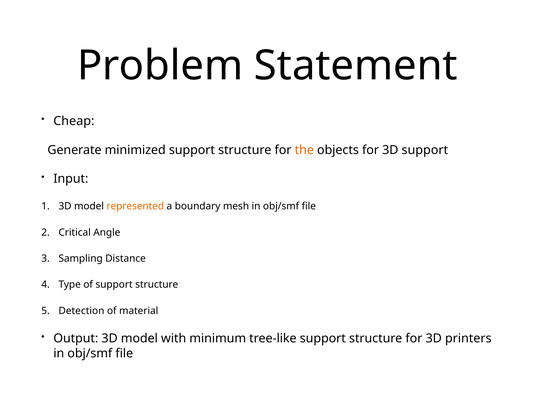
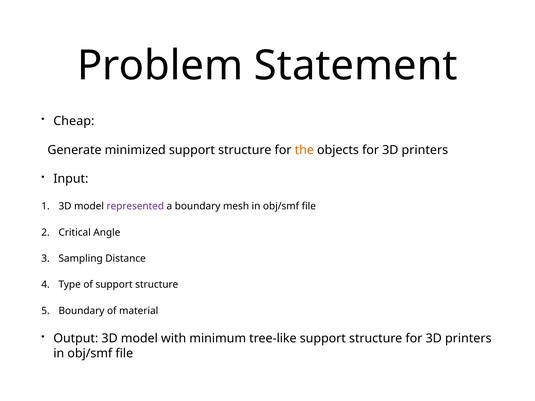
objects for 3D support: support -> printers (425, 150)
represented colour: orange -> purple (135, 206)
Detection: Detection -> Boundary (81, 311)
